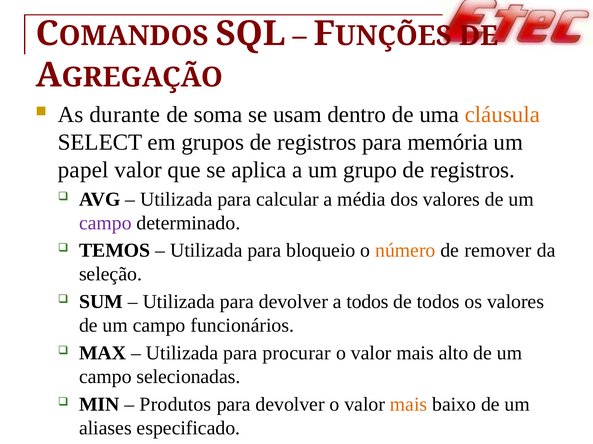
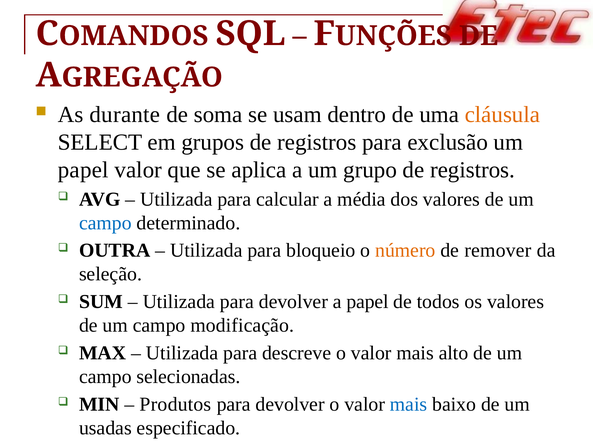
memória: memória -> exclusão (448, 142)
campo colour: purple -> blue (105, 223)
TEMOS: TEMOS -> OUTRA (115, 251)
a todos: todos -> papel (368, 302)
funcionários: funcionários -> modificação (242, 326)
procurar: procurar -> descreve (297, 354)
mais colour: orange -> blue (409, 405)
aliases: aliases -> usadas (105, 429)
